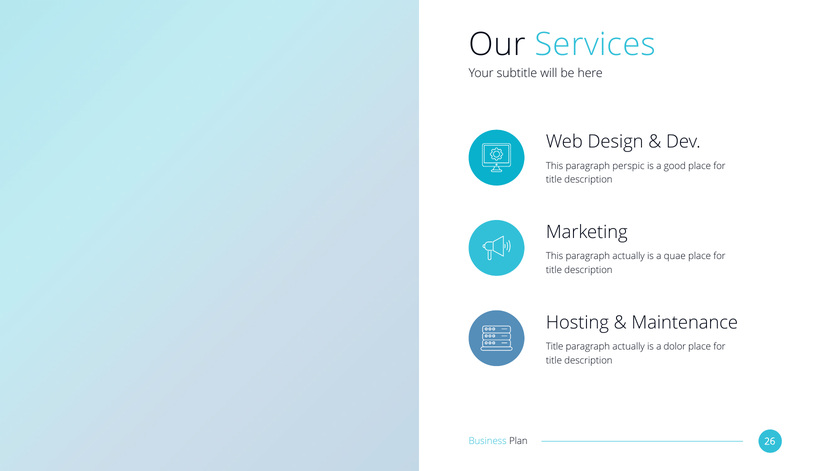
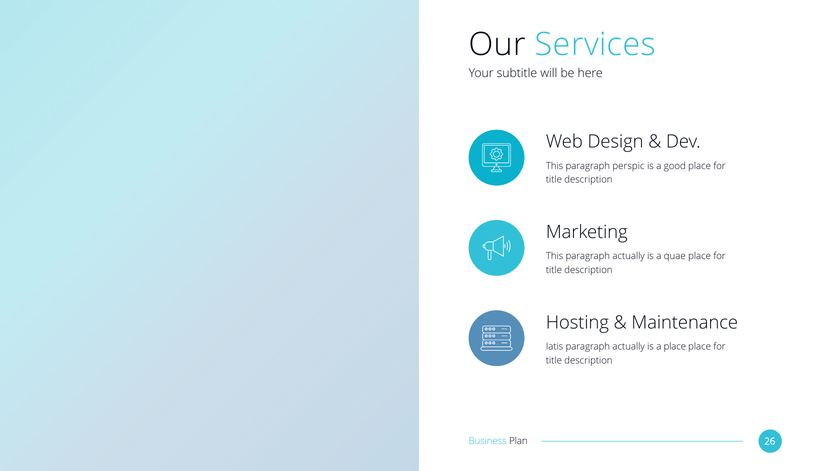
Title: Title -> Iatis (555, 346)
a dolor: dolor -> place (675, 346)
